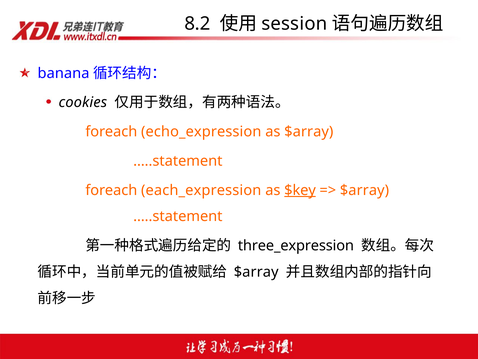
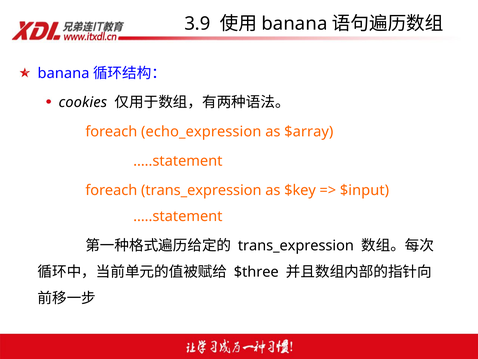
8.2: 8.2 -> 3.9 (197, 24)
session: session -> banana (294, 24)
foreach each_expression: each_expression -> trans_expression (201, 190)
$key underline: present -> none (300, 190)
$array: $array -> $input (364, 190)
three_expression: three_expression -> trans_expression (296, 245)
$array: $array -> $three (256, 272)
